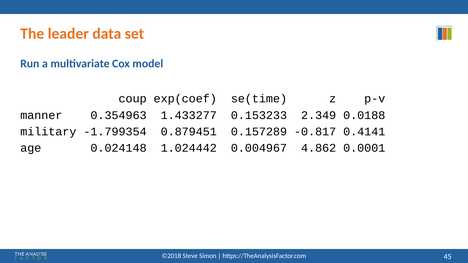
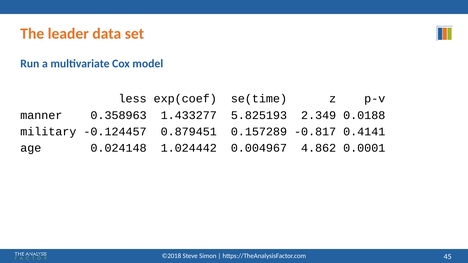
coup: coup -> less (133, 99)
0.354963: 0.354963 -> 0.358963 (119, 115)
0.153233: 0.153233 -> 5.825193 (259, 115)
-1.799354: -1.799354 -> -0.124457 (115, 132)
